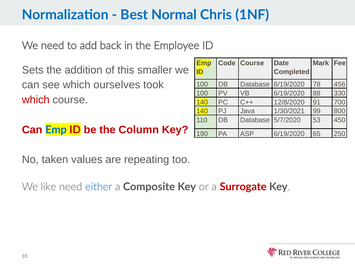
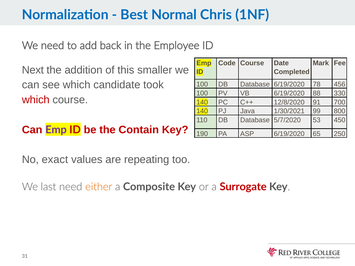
Sets: Sets -> Next (33, 70)
ourselves: ourselves -> candidate (117, 85)
Emp colour: blue -> purple (56, 130)
Column: Column -> Contain (139, 130)
taken: taken -> exact (55, 160)
like: like -> last (48, 187)
either colour: blue -> orange (99, 187)
